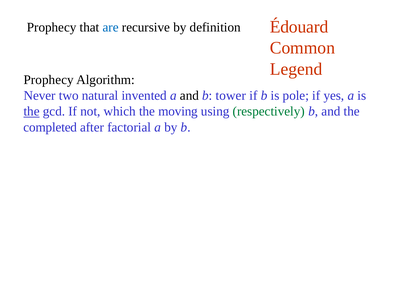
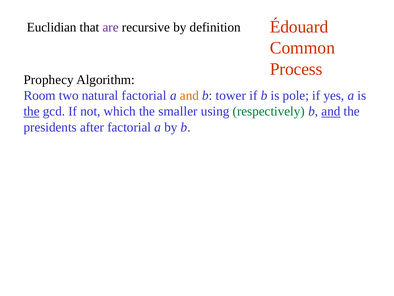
Prophecy: Prophecy -> Euclidian (52, 27)
are colour: blue -> purple (111, 27)
Legend: Legend -> Process (296, 69)
Never: Never -> Room (40, 95)
natural invented: invented -> factorial (144, 95)
and colour: black -> orange (189, 95)
moving: moving -> smaller (178, 111)
and underline: none -> present (331, 111)
completed: completed -> presidents (50, 127)
